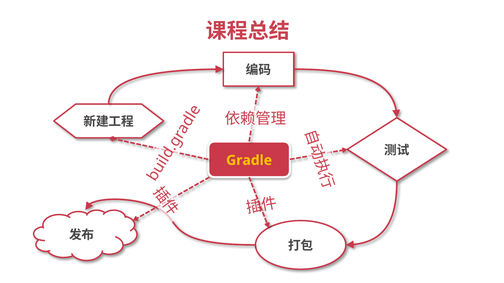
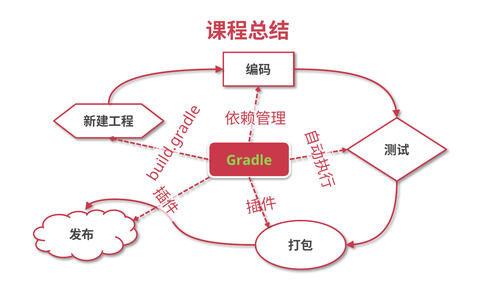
Gradle colour: yellow -> light green (249, 161)
